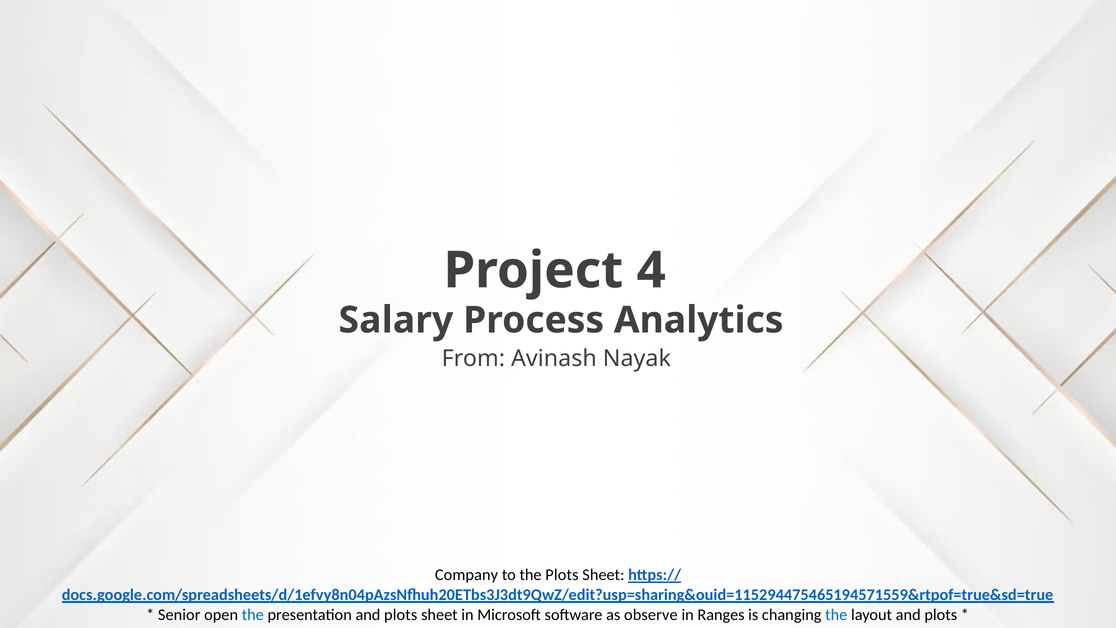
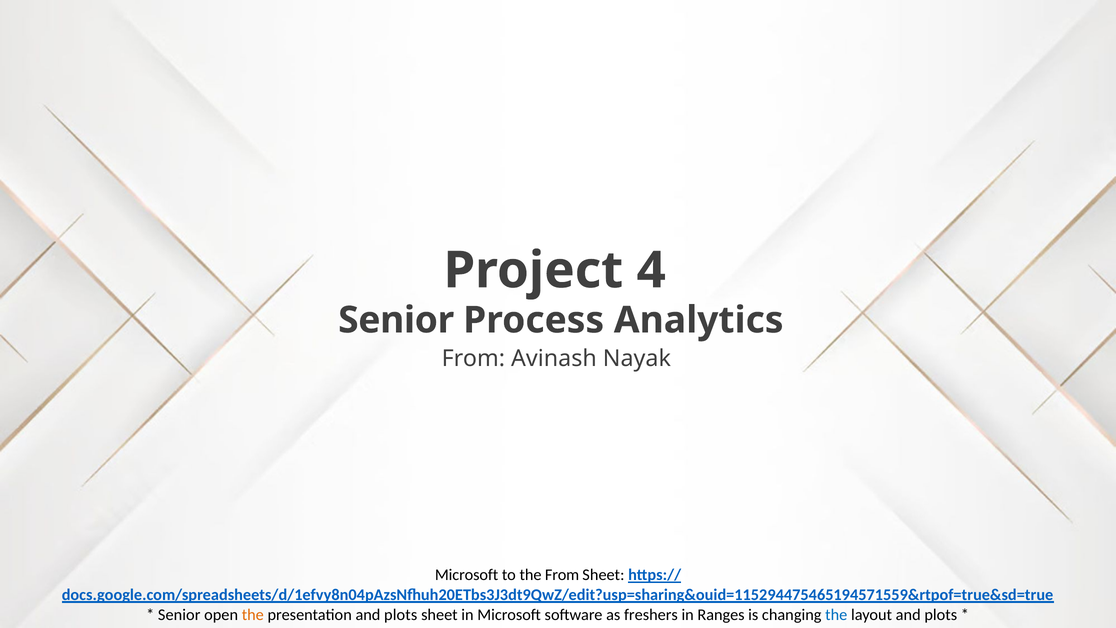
Salary: Salary -> Senior (396, 320)
Company: Company -> Microsoft (467, 575)
the Plots: Plots -> From (562, 575)
the colour: blue -> orange (253, 614)
observe: observe -> freshers (651, 614)
